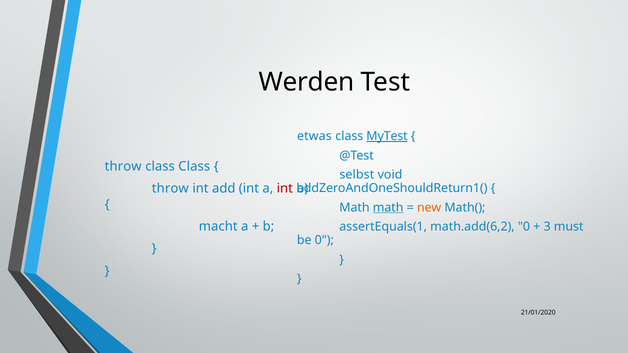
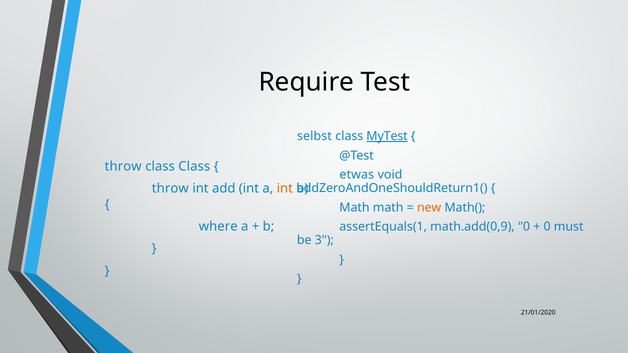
Werden: Werden -> Require (306, 82)
etwas: etwas -> selbst (314, 136)
selbst: selbst -> etwas (357, 175)
int colour: red -> orange (285, 189)
math underline: present -> none (388, 208)
macht: macht -> where (218, 227)
math.add(6,2: math.add(6,2 -> math.add(0,9 (472, 227)
3: 3 -> 0 (547, 227)
be 0: 0 -> 3 (324, 240)
